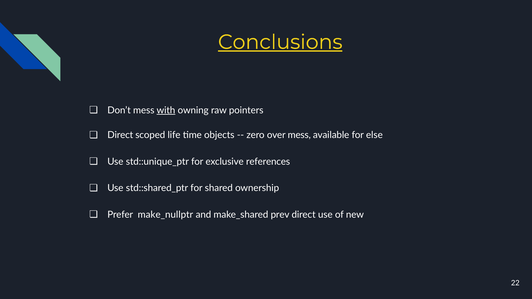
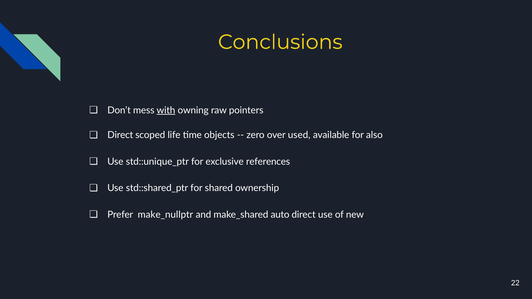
Conclusions underline: present -> none (280, 42)
over mess: mess -> used (299, 135)
else: else -> also (374, 135)
prev: prev -> auto (280, 215)
